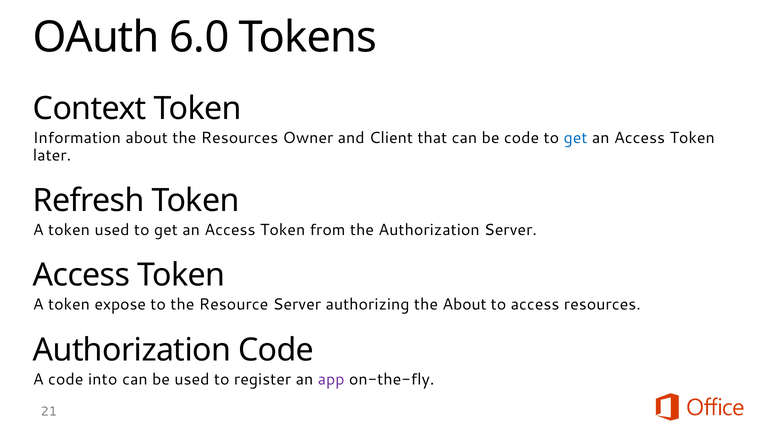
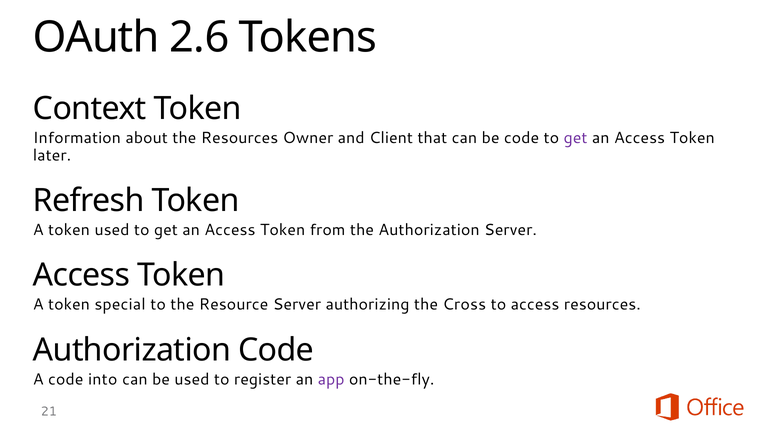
6.0: 6.0 -> 2.6 (199, 38)
get colour: blue -> purple (576, 138)
expose: expose -> special (120, 305)
the About: About -> Cross (464, 305)
